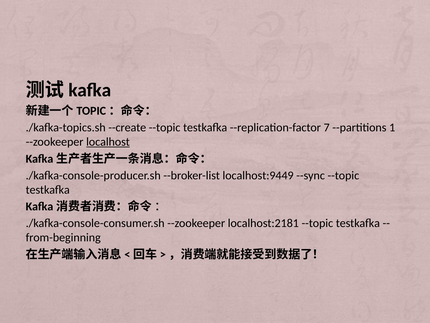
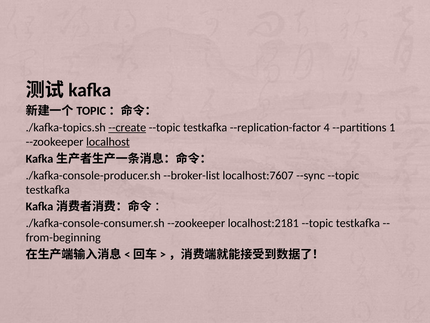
--create underline: none -> present (127, 127)
7: 7 -> 4 (327, 127)
localhost:9449: localhost:9449 -> localhost:7607 (258, 175)
